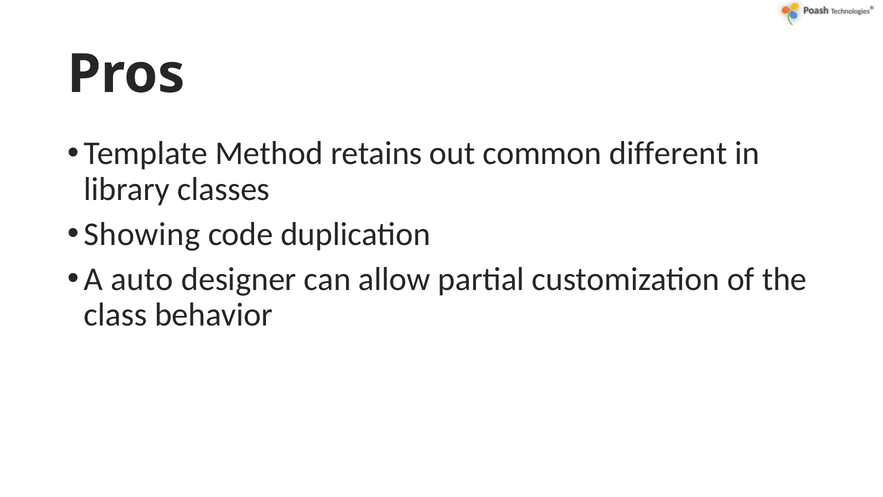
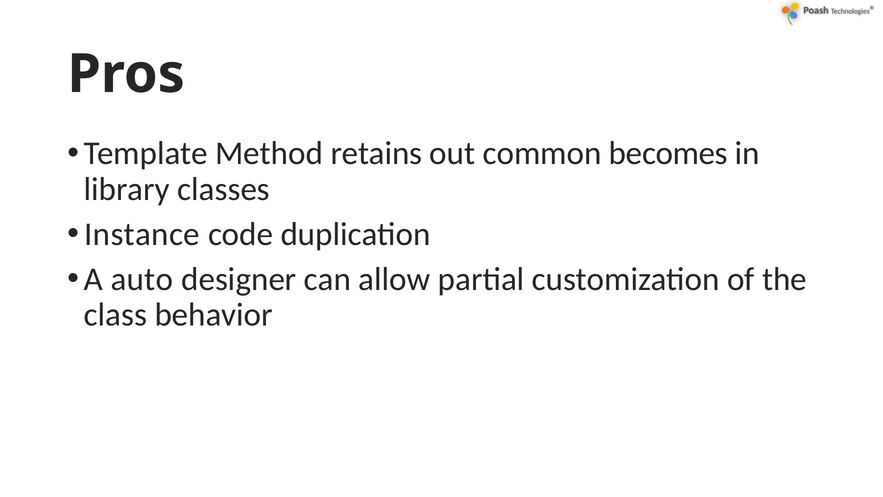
different: different -> becomes (668, 153)
Showing: Showing -> Instance (142, 234)
